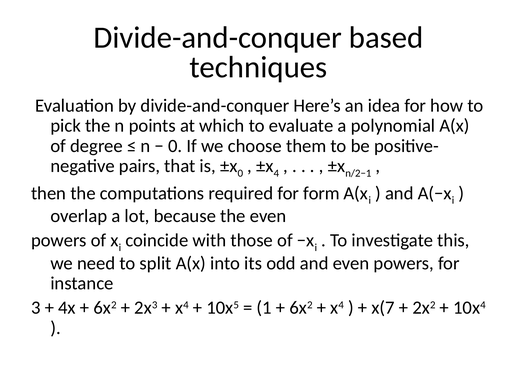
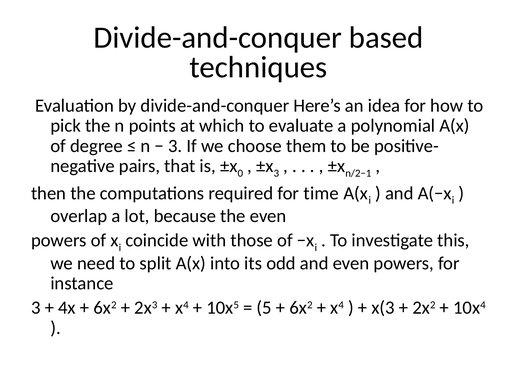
0: 0 -> 3 (175, 146)
4: 4 -> 3 (276, 173)
form: form -> time (321, 193)
1: 1 -> 5 (264, 308)
x(7: x(7 -> x(3 (383, 308)
